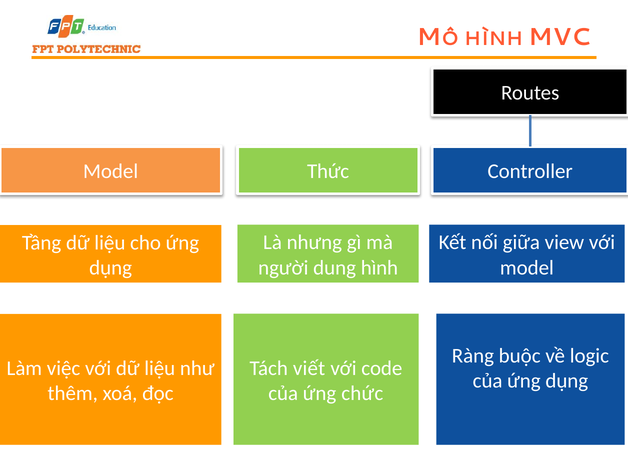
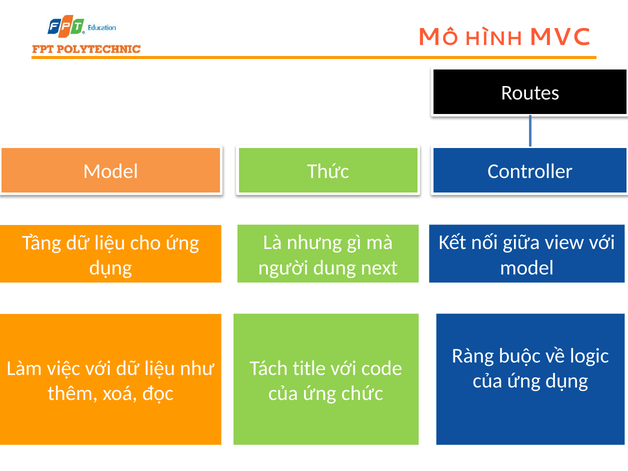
dung hình: hình -> next (379, 268)
viết: viết -> title (309, 368)
